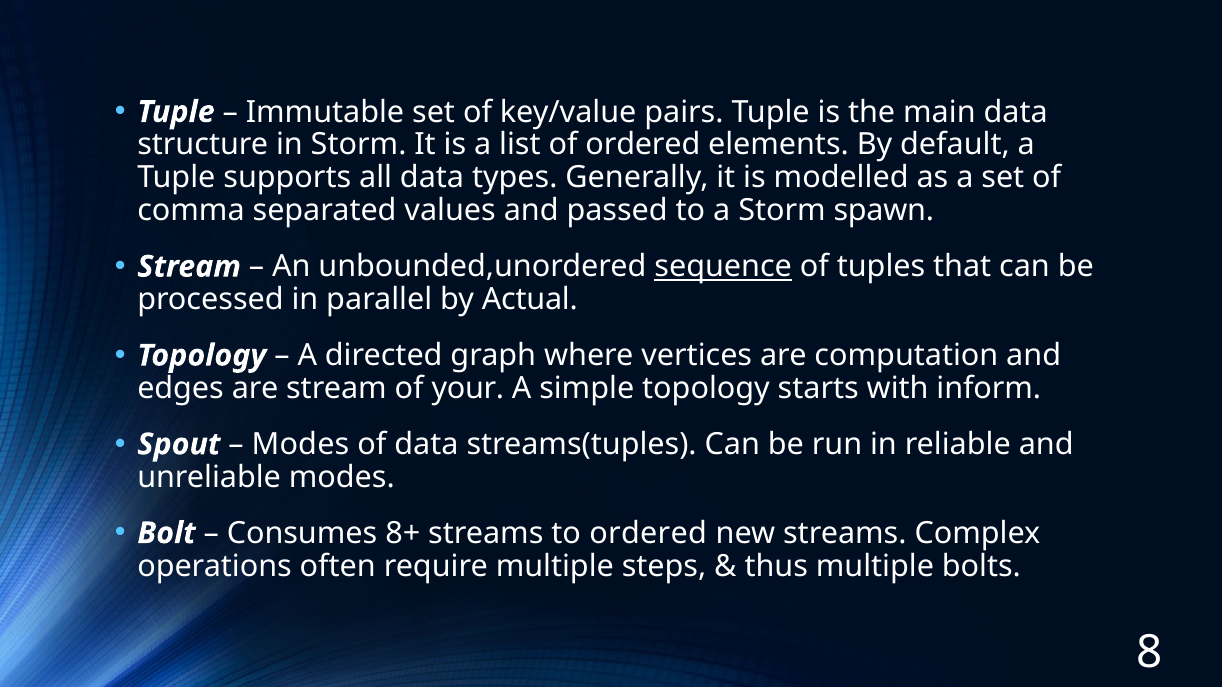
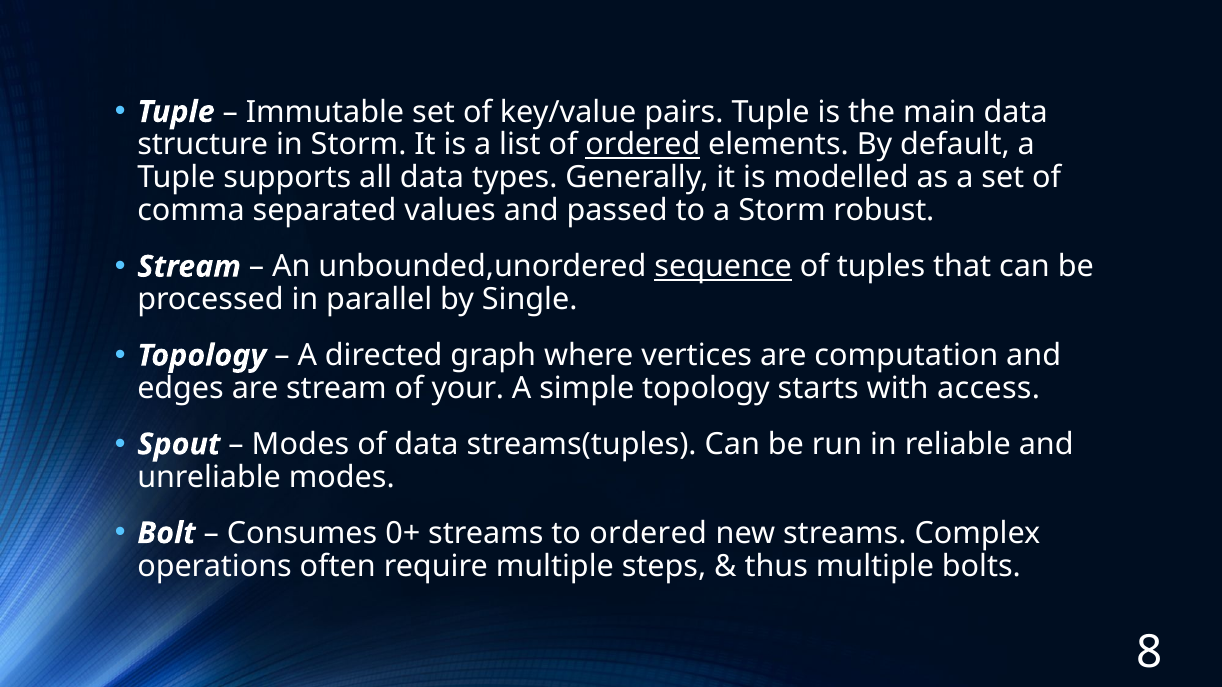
ordered underline: none -> present (643, 145)
spawn: spawn -> robust (884, 211)
Actual: Actual -> Single (530, 300)
inform: inform -> access (989, 389)
8+: 8+ -> 0+ (403, 534)
